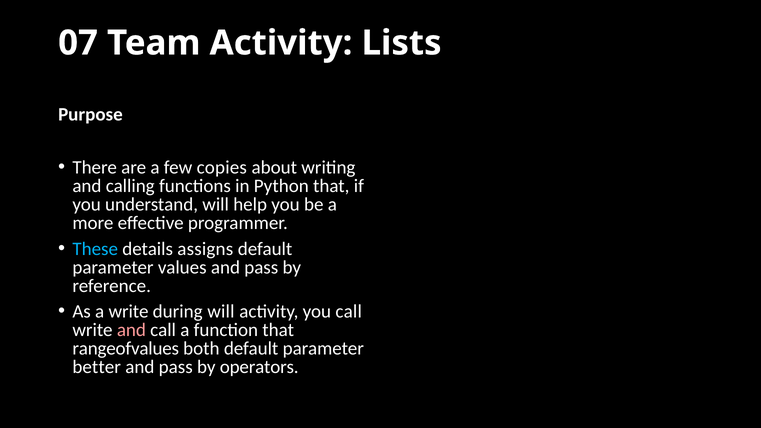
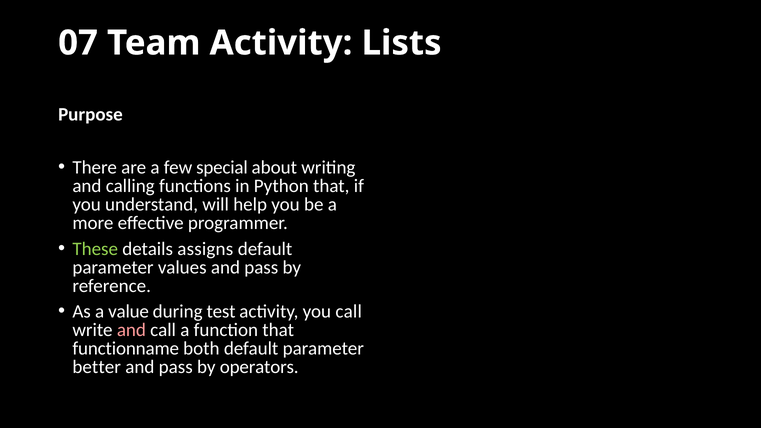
copies: copies -> special (222, 168)
These colour: light blue -> light green (95, 249)
a write: write -> value (129, 311)
during will: will -> test (221, 311)
rangeofvalues: rangeofvalues -> functionname (126, 348)
